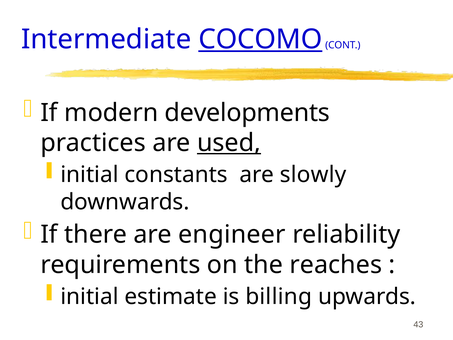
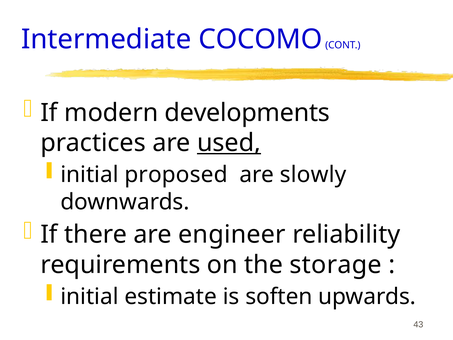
COCOMO underline: present -> none (260, 39)
constants: constants -> proposed (176, 175)
reaches: reaches -> storage (336, 265)
billing: billing -> soften (279, 297)
